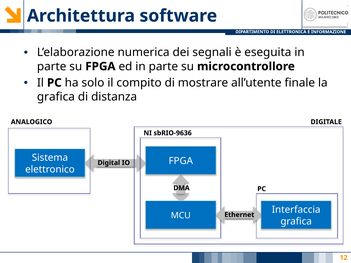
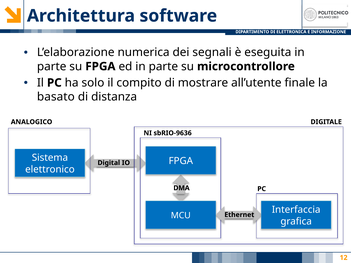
grafica: grafica -> basato (56, 97)
